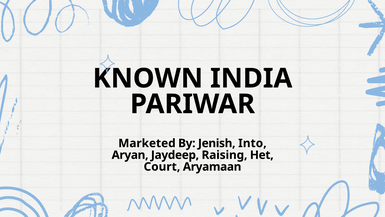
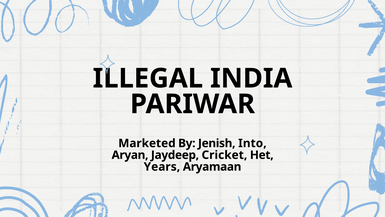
KNOWN: KNOWN -> ILLEGAL (148, 78)
Raising: Raising -> Cricket (224, 155)
Court: Court -> Years (162, 166)
